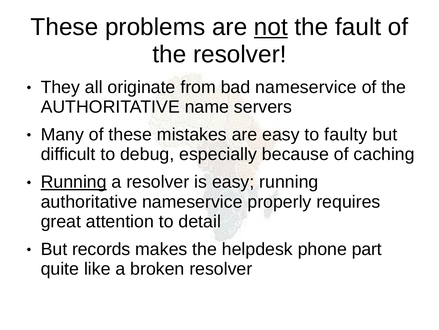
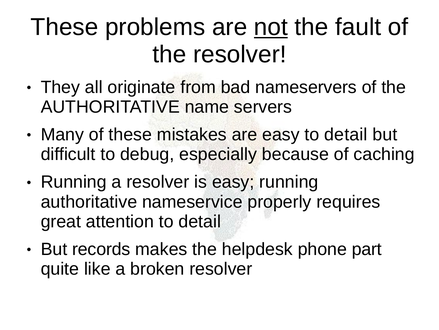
bad nameservice: nameservice -> nameservers (306, 87)
easy to faulty: faulty -> detail (346, 134)
Running underline: present -> none (74, 182)
